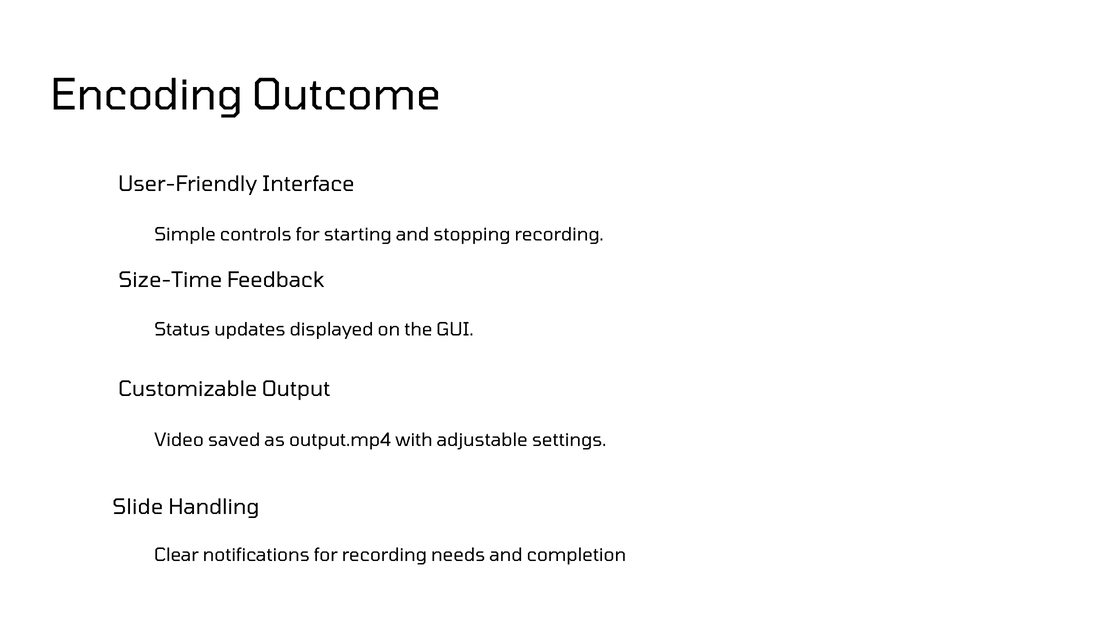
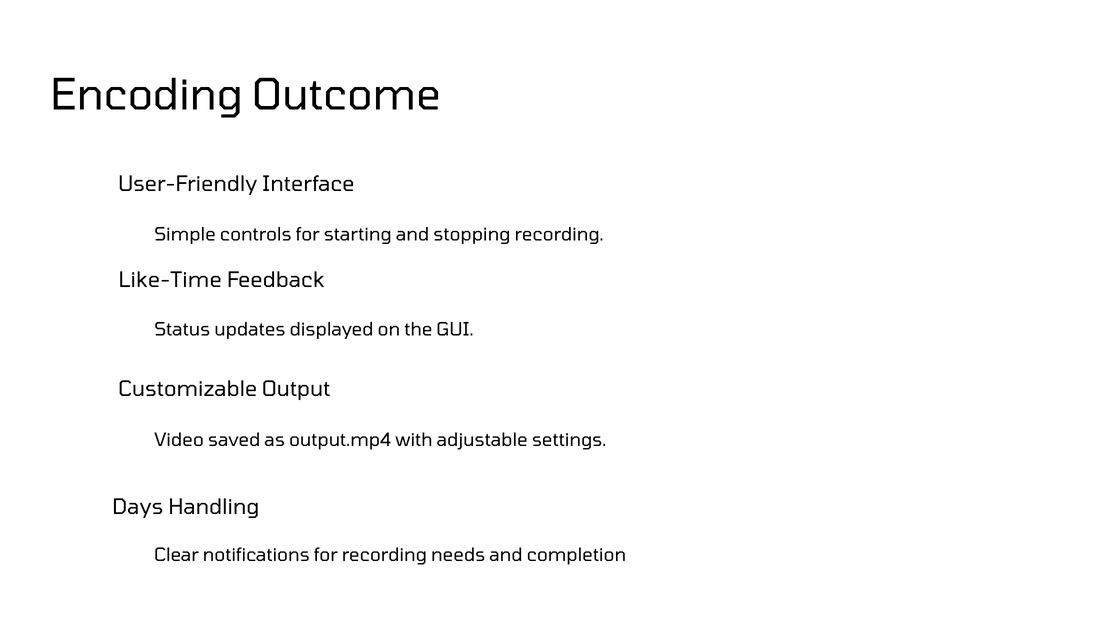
Size-Time: Size-Time -> Like-Time (170, 280)
Slide: Slide -> Days (138, 507)
